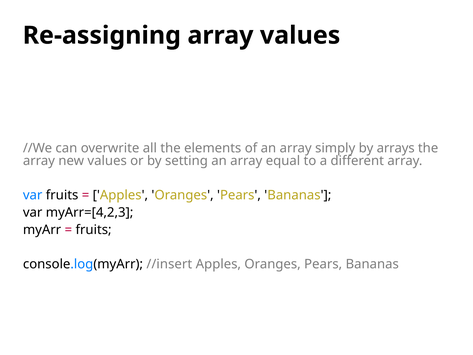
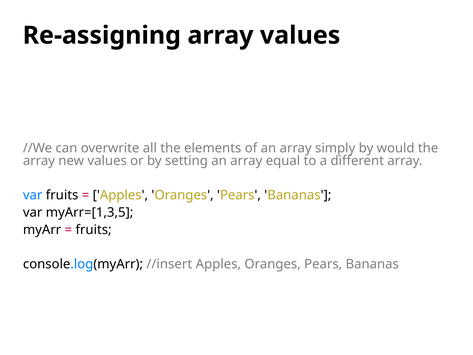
arrays: arrays -> would (396, 148)
myArr=[4,2,3: myArr=[4,2,3 -> myArr=[1,3,5 (90, 212)
